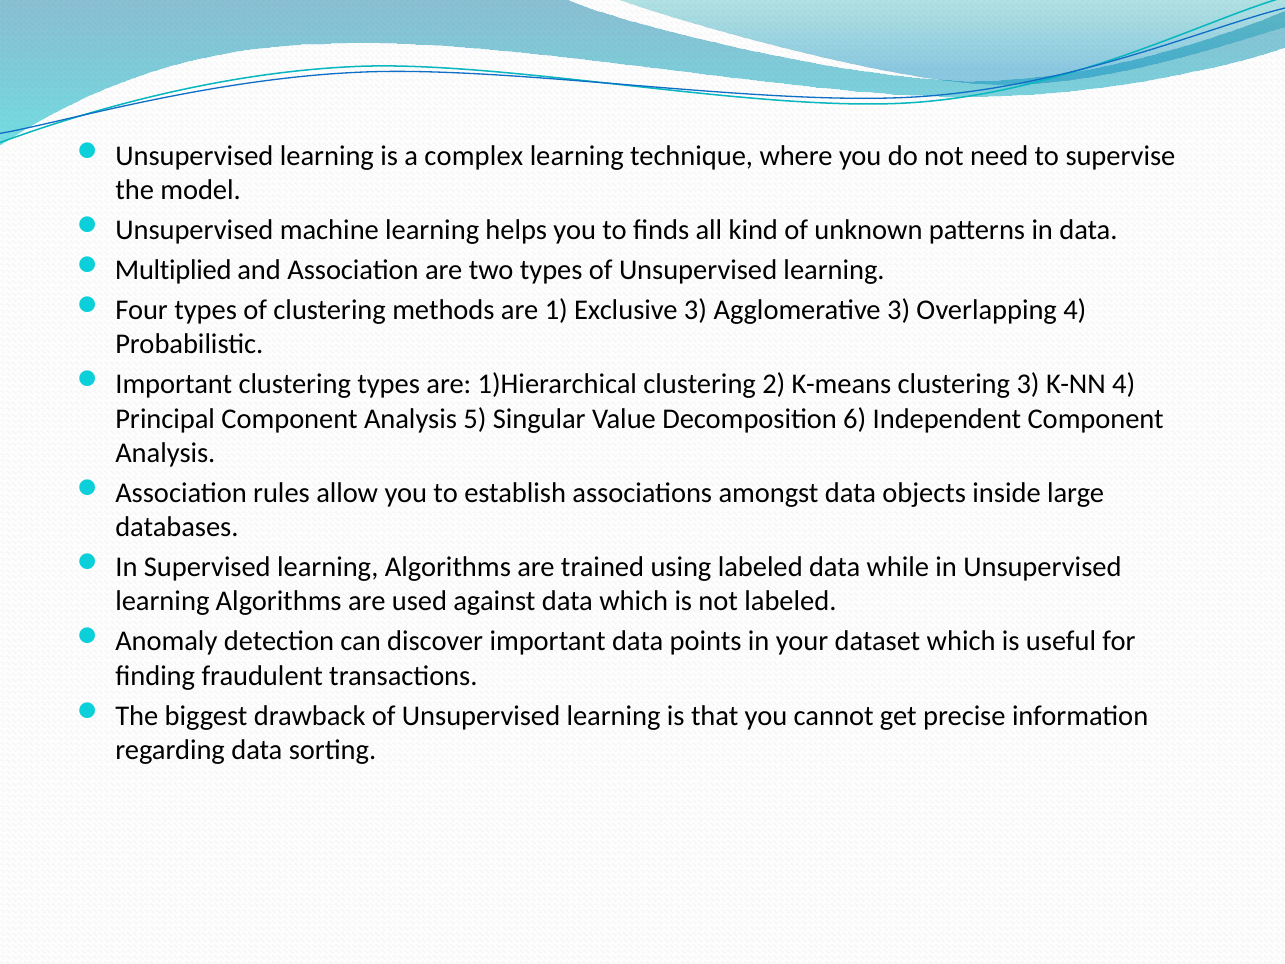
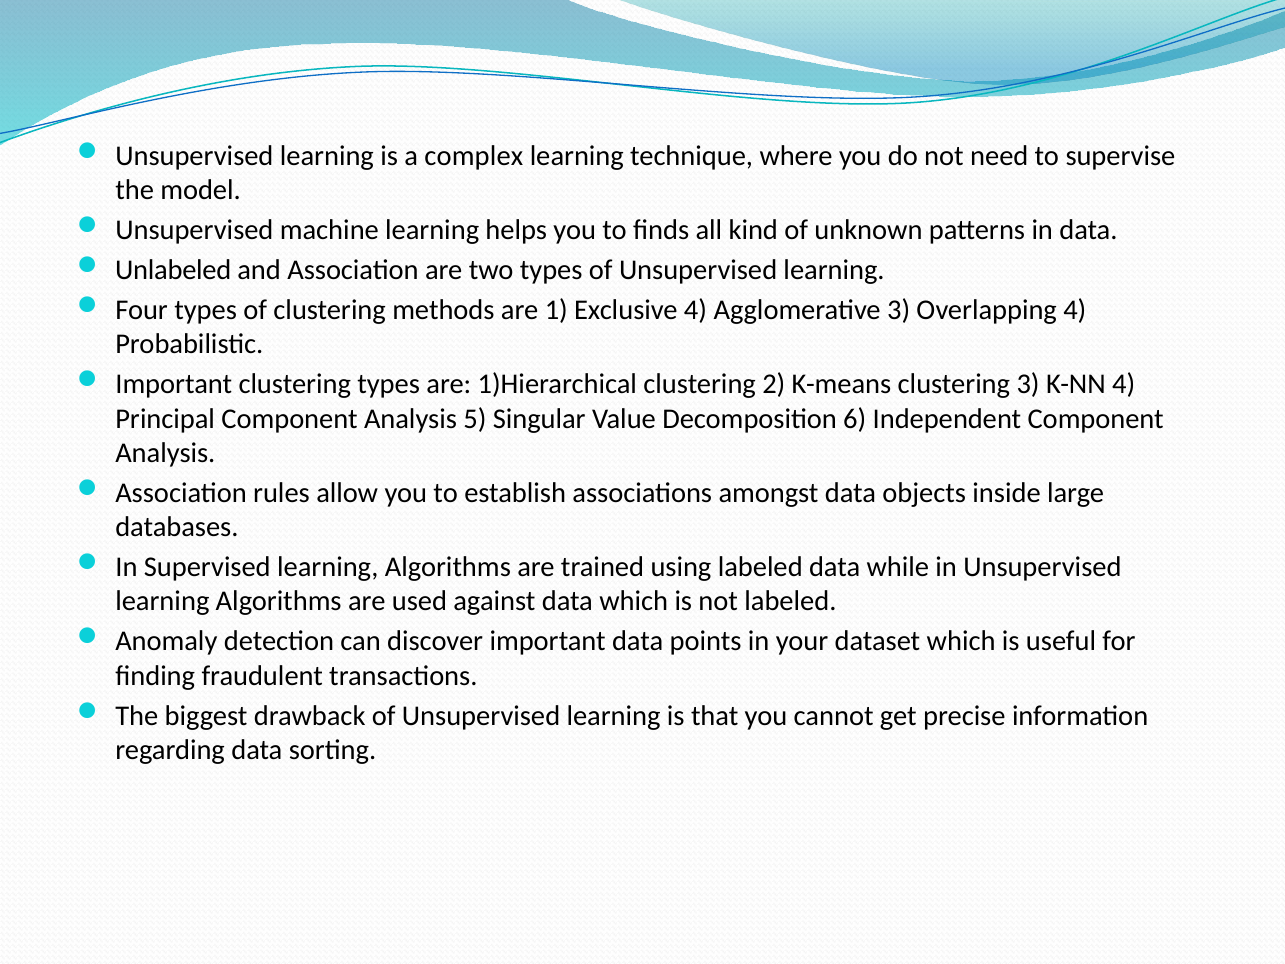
Multiplied: Multiplied -> Unlabeled (173, 270)
Exclusive 3: 3 -> 4 (696, 310)
